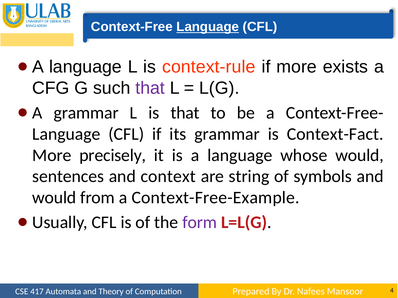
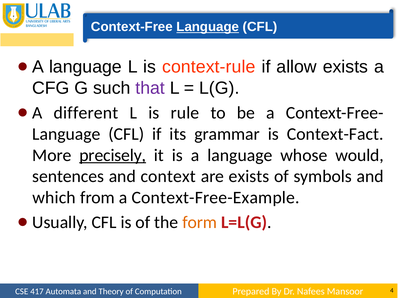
if more: more -> allow (297, 67)
grammar: grammar -> different (86, 113)
is that: that -> rule (185, 113)
precisely underline: none -> present (113, 155)
are string: string -> exists (249, 177)
would: would -> which (54, 198)
form colour: purple -> orange (200, 223)
